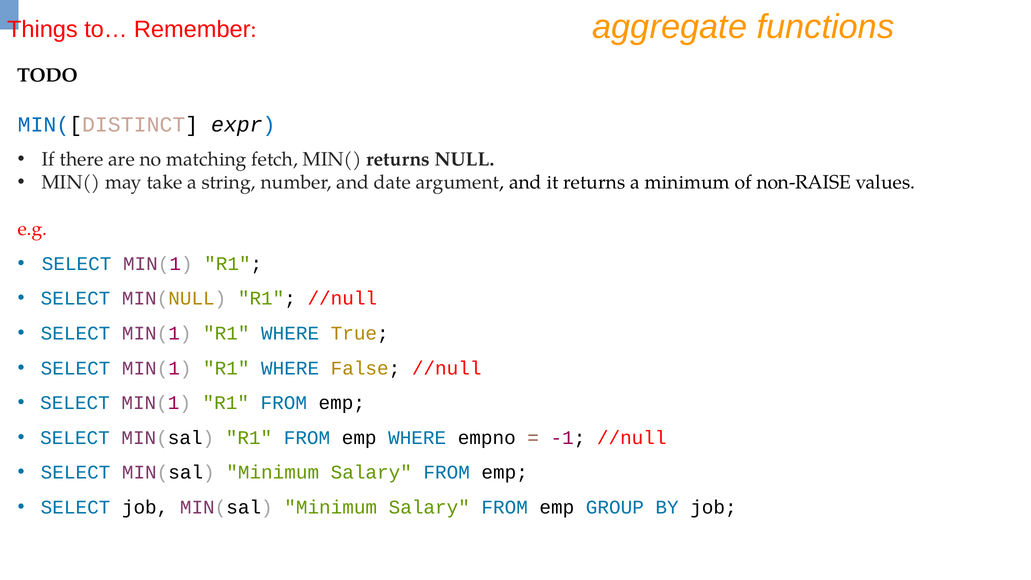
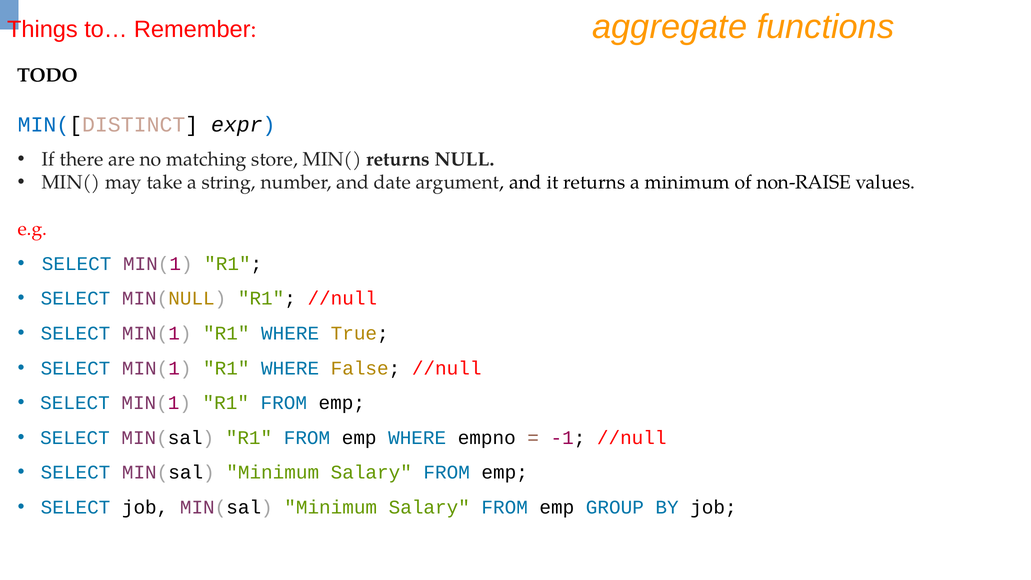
fetch: fetch -> store (275, 159)
